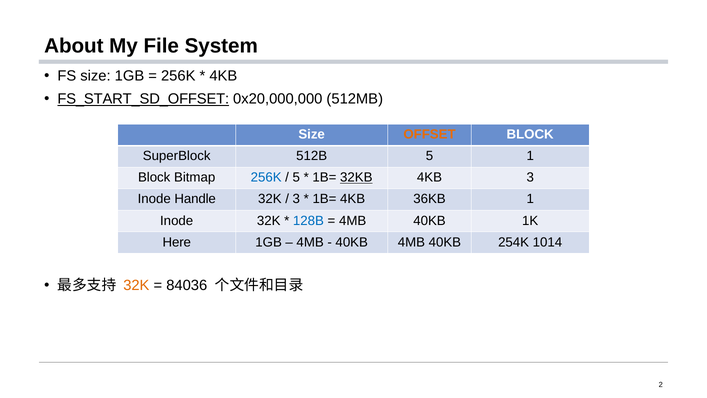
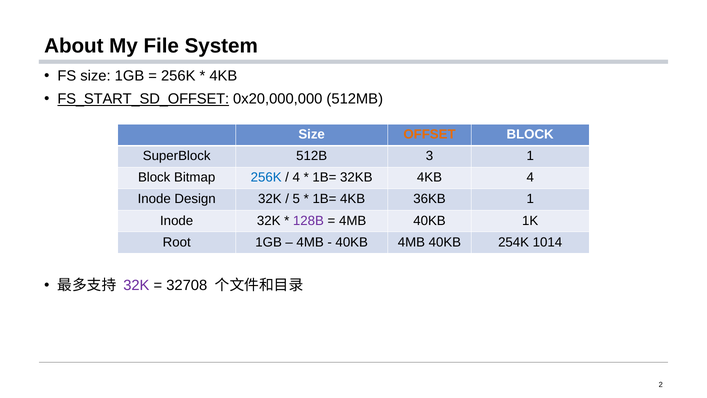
512B 5: 5 -> 3 (430, 156)
5: 5 -> 4 (296, 177)
32KB underline: present -> none (356, 177)
4KB 3: 3 -> 4 (530, 177)
Handle: Handle -> Design (195, 199)
3: 3 -> 5 (296, 199)
128B colour: blue -> purple (308, 220)
Here: Here -> Root (177, 242)
32K colour: orange -> purple (136, 285)
84036: 84036 -> 32708 (187, 285)
